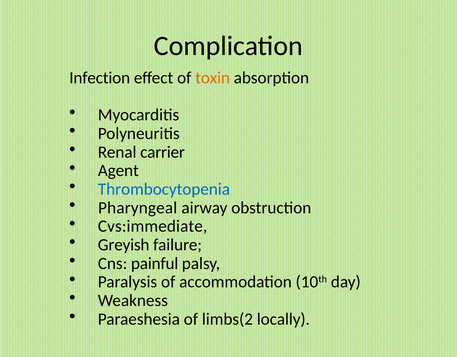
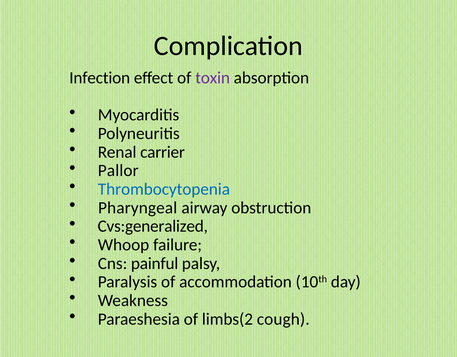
toxin colour: orange -> purple (213, 78)
Agent: Agent -> Pallor (118, 170)
Cvs:immediate: Cvs:immediate -> Cvs:generalized (153, 226)
Greyish: Greyish -> Whoop (124, 245)
locally: locally -> cough (283, 319)
